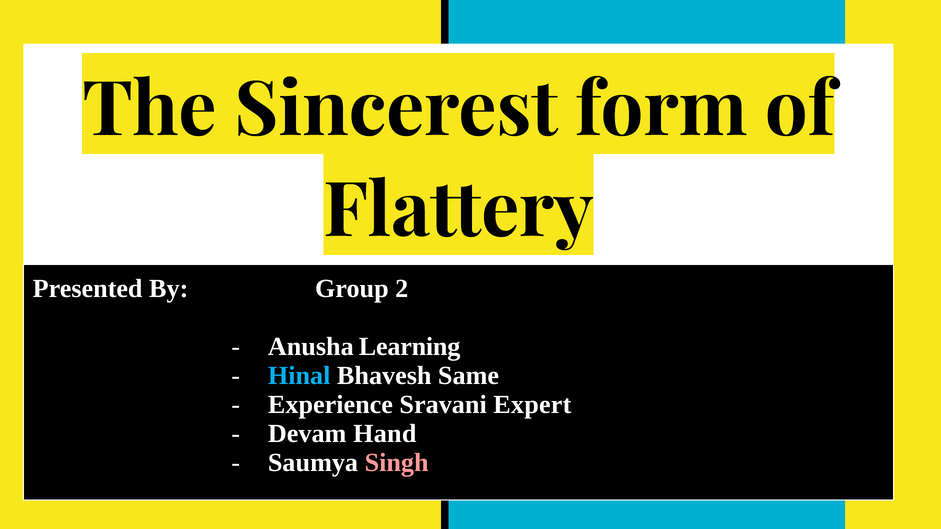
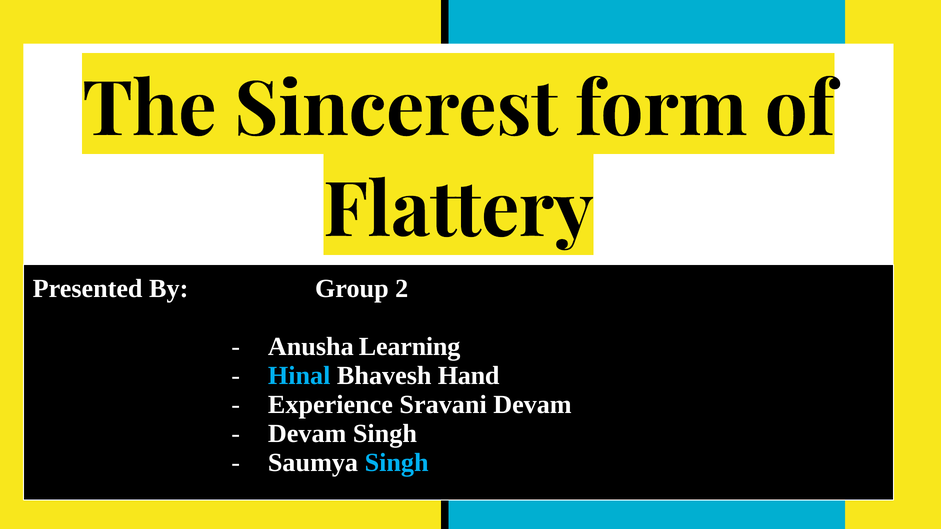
Same: Same -> Hand (469, 376)
Sravani Expert: Expert -> Devam (532, 405)
Devam Hand: Hand -> Singh (385, 434)
Singh colour: pink -> light blue (397, 463)
